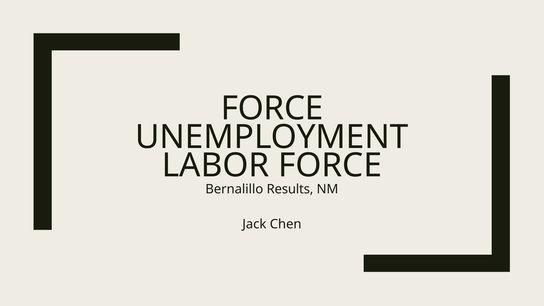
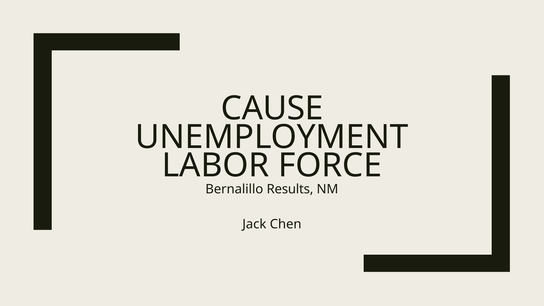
FORCE: FORCE -> CAUSE (272, 108)
